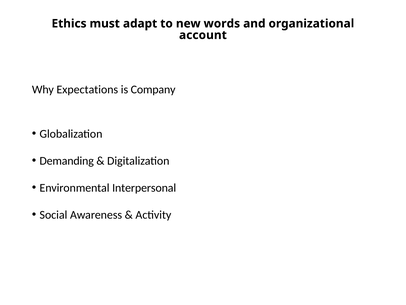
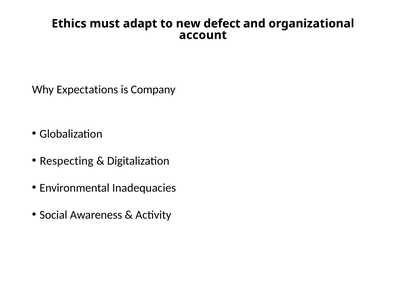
words: words -> defect (222, 24)
Demanding: Demanding -> Respecting (67, 161)
Interpersonal: Interpersonal -> Inadequacies (144, 188)
